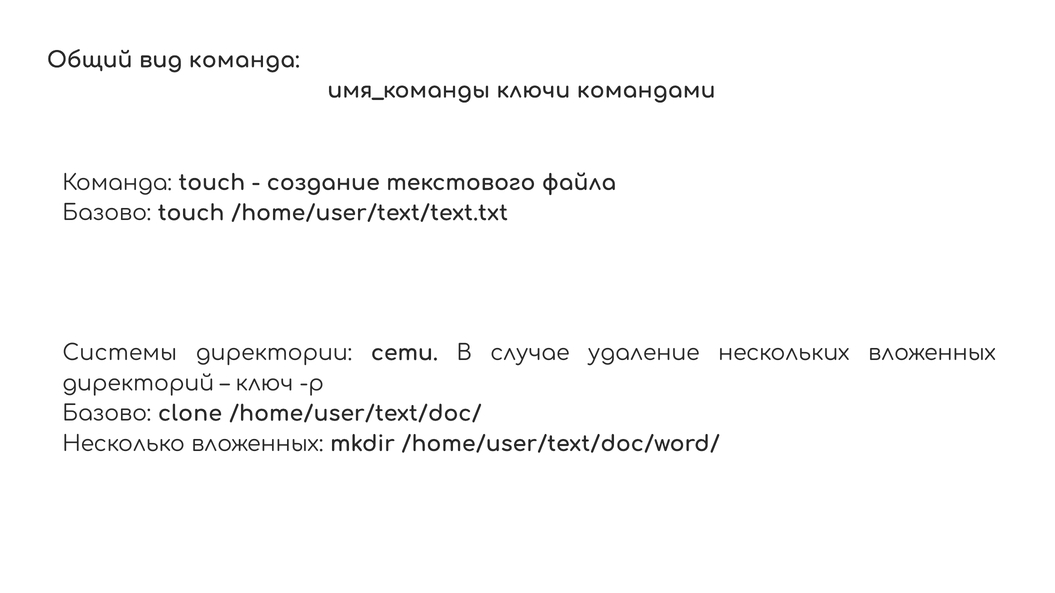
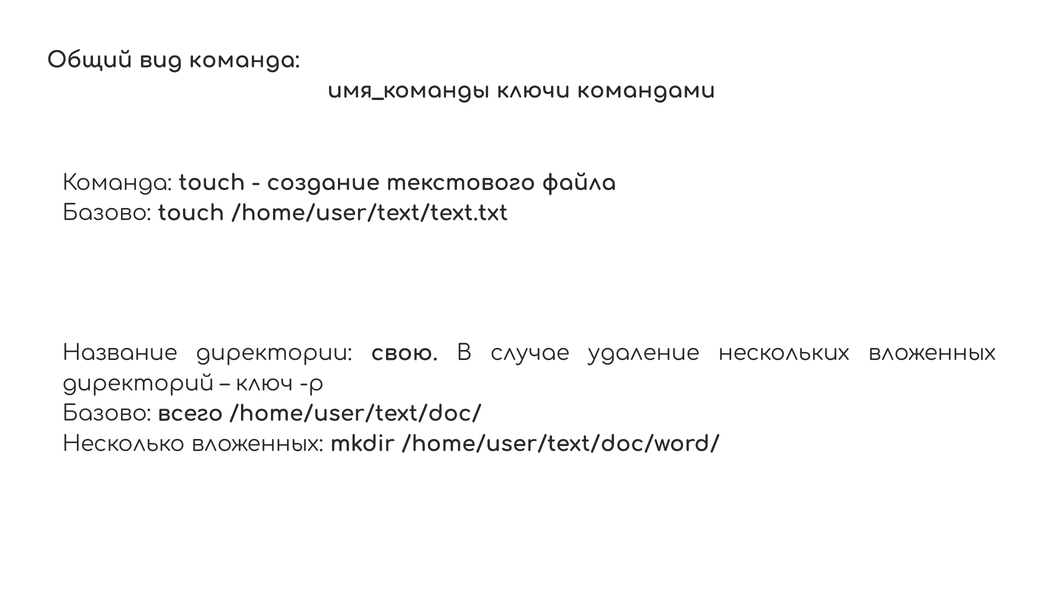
Системы: Системы -> Название (120, 353)
сети: сети -> свою (404, 353)
clone: clone -> всего (190, 414)
